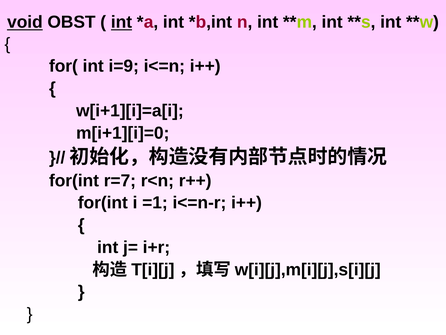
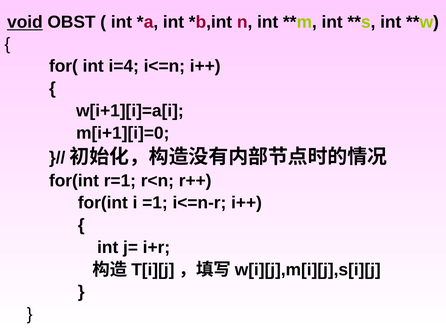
int underline: present -> none (121, 22)
i=9: i=9 -> i=4 (124, 66)
r=7: r=7 -> r=1 (120, 180)
